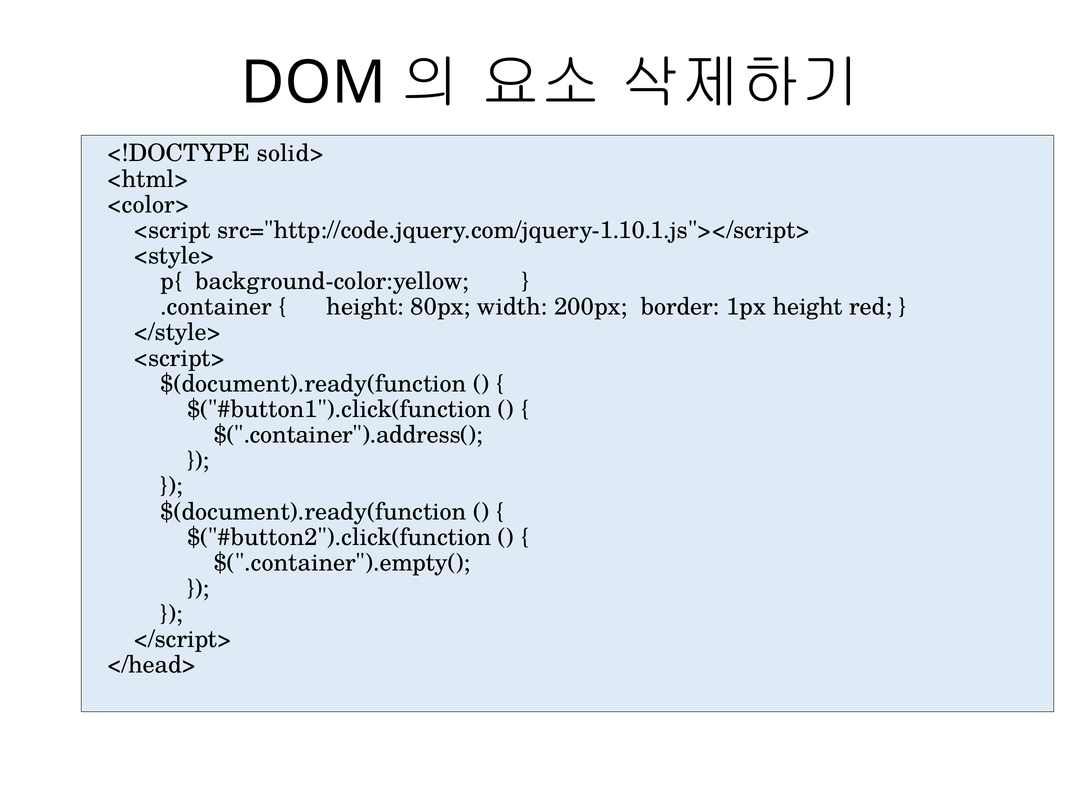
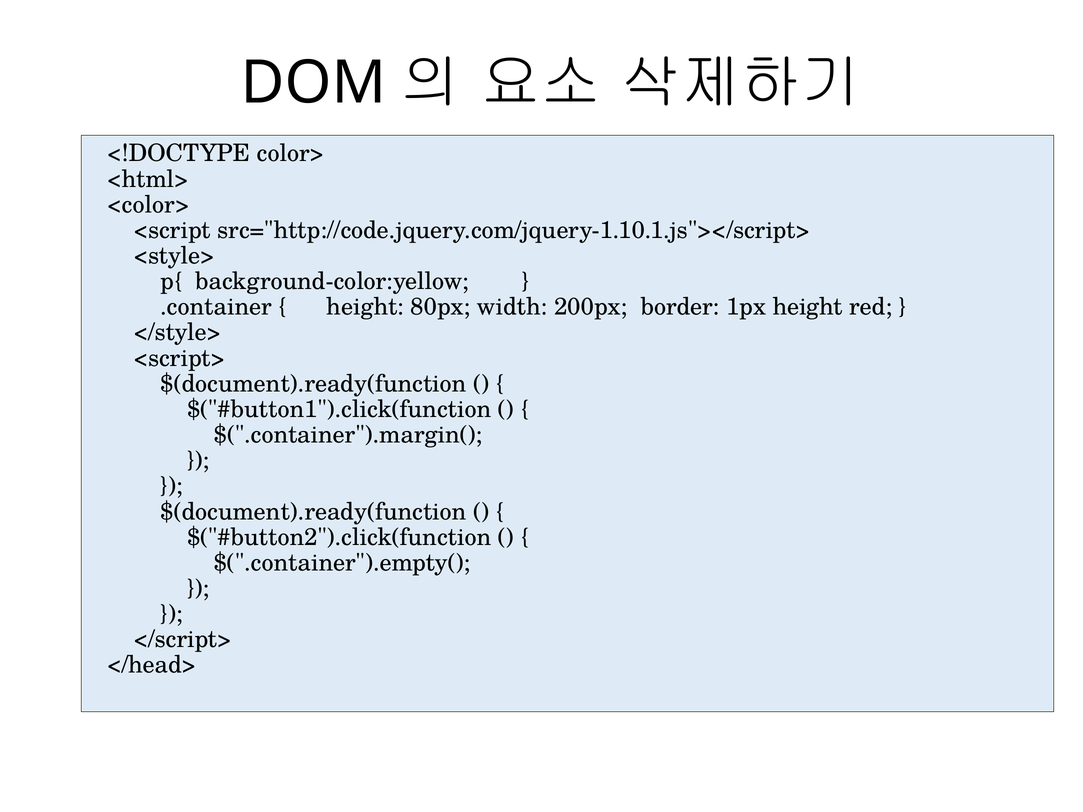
solid>: solid> -> color> (291, 154)
$(".container").address(: $(".container").address( -> $(".container").margin( (348, 435)
